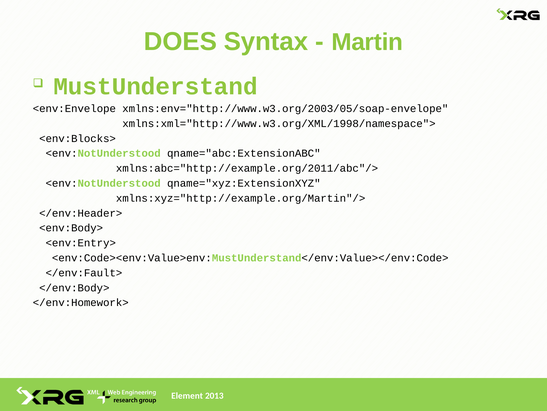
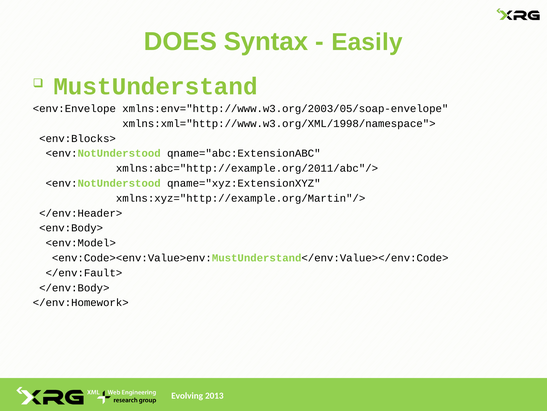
Martin: Martin -> Easily (367, 42)
<env:Entry>: <env:Entry> -> <env:Model> (81, 243)
Element: Element -> Evolving (187, 395)
